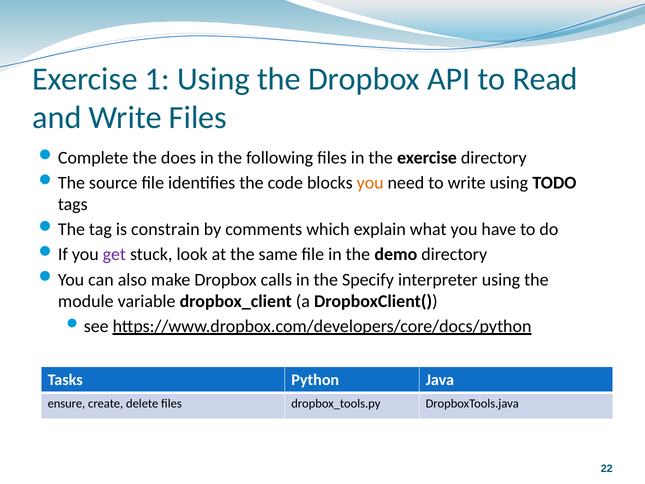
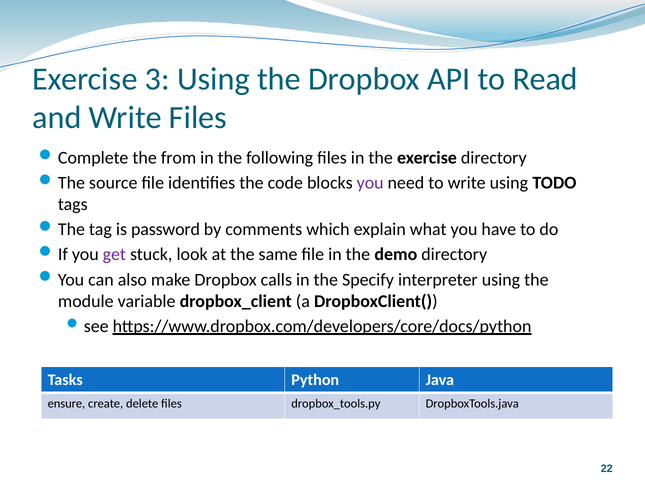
1: 1 -> 3 (157, 79)
does: does -> from (179, 158)
you colour: orange -> purple (370, 183)
constrain: constrain -> password (166, 229)
